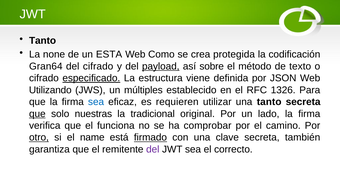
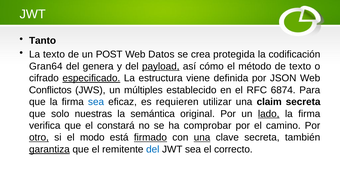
La none: none -> texto (54, 55)
ESTA: ESTA -> POST (109, 55)
Como: Como -> Datos (161, 55)
del cifrado: cifrado -> genera (98, 66)
sobre: sobre -> cómo (212, 66)
Utilizando: Utilizando -> Conflictos (50, 90)
1326: 1326 -> 6874 (283, 90)
una tanto: tanto -> claim (269, 102)
que underline: present -> none (37, 114)
tradicional: tradicional -> semántica (153, 114)
lado underline: none -> present (269, 114)
funciona: funciona -> constará (116, 126)
name: name -> modo (92, 138)
una underline: none -> present (202, 138)
garantiza underline: none -> present (49, 150)
del colour: purple -> blue (153, 150)
